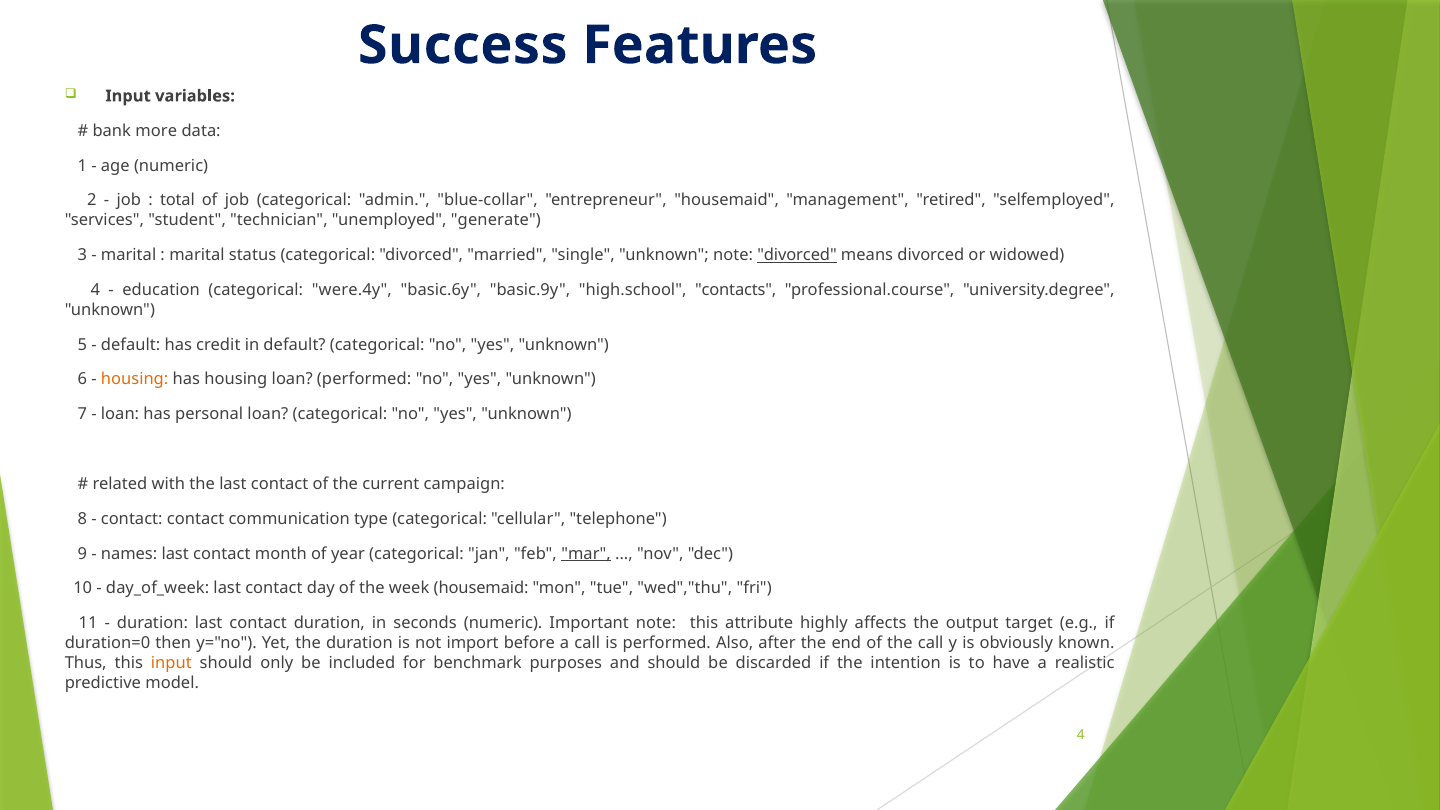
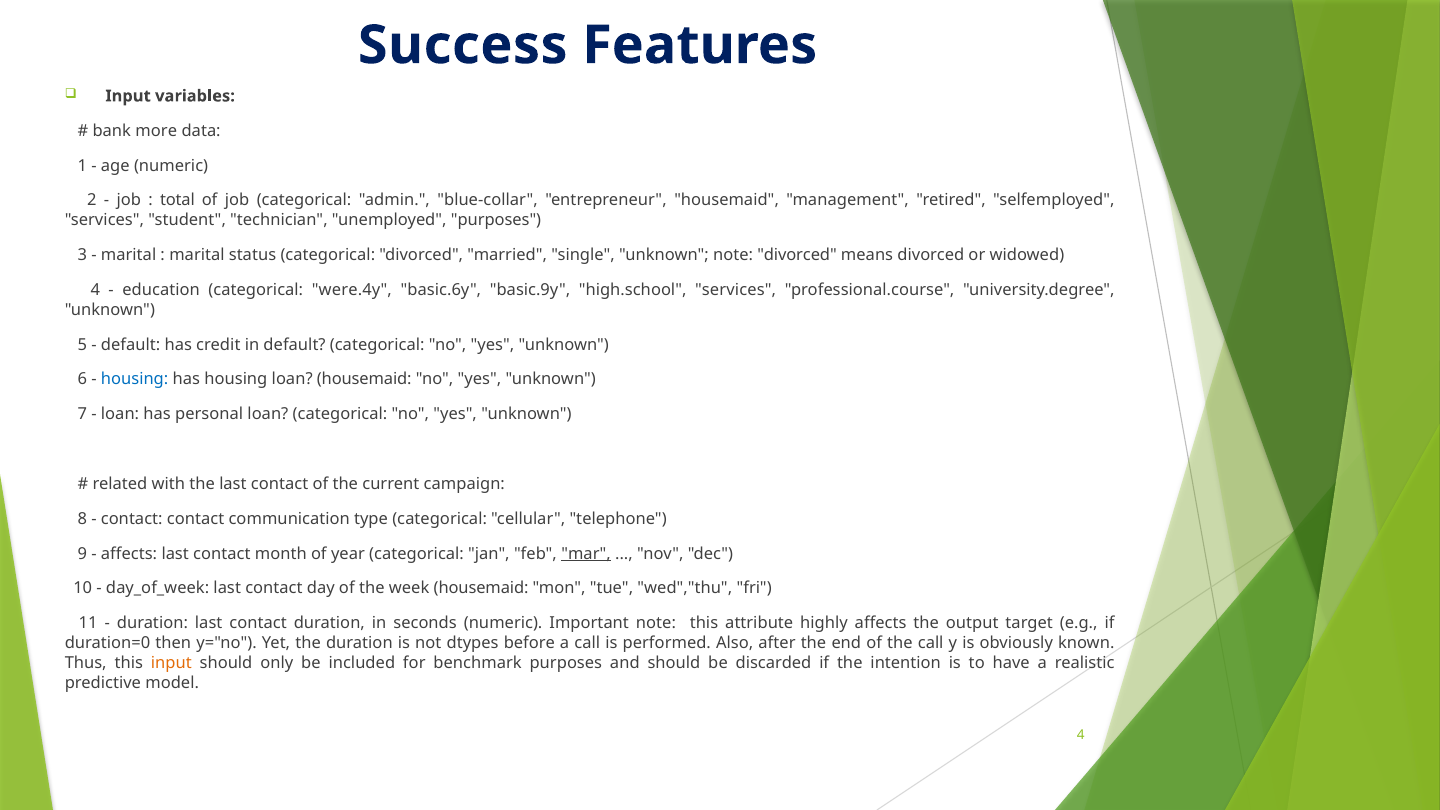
unemployed generate: generate -> purposes (496, 220)
divorced underline: present -> none (797, 255)
high.school contacts: contacts -> services (736, 290)
housing colour: orange -> blue (135, 379)
loan performed: performed -> housemaid (364, 379)
names: names -> affects (129, 554)
import: import -> dtypes (473, 643)
